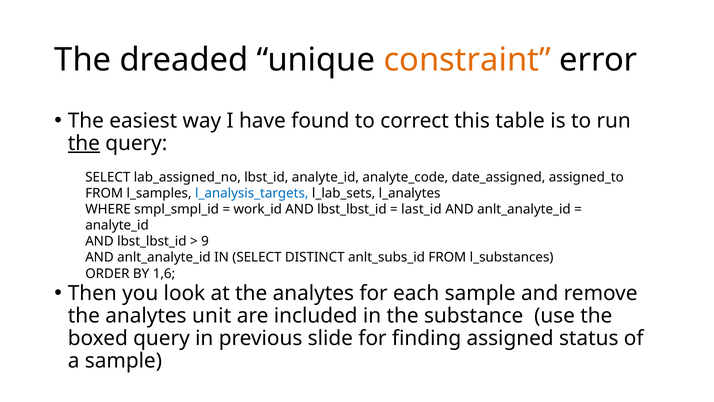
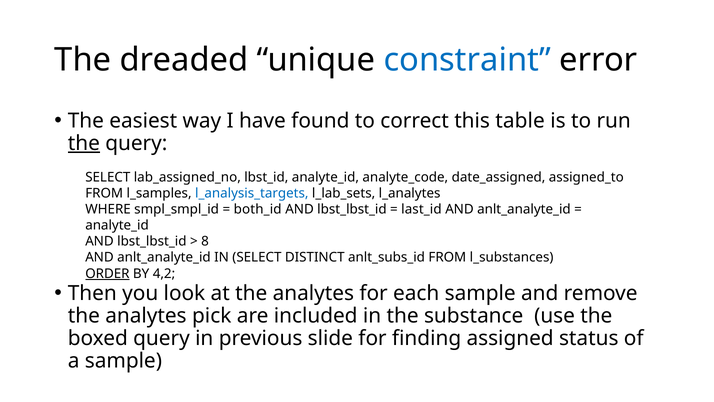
constraint colour: orange -> blue (467, 60)
work_id: work_id -> both_id (258, 209)
9: 9 -> 8 (205, 241)
ORDER underline: none -> present (107, 273)
1,6: 1,6 -> 4,2 (164, 273)
unit: unit -> pick (212, 315)
